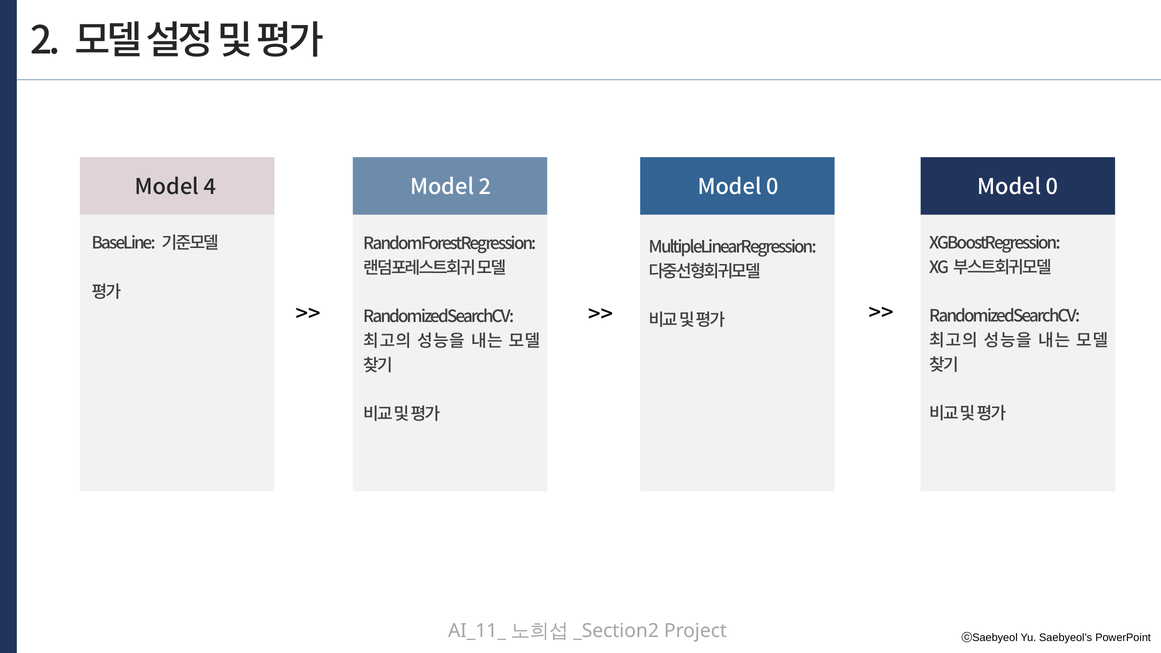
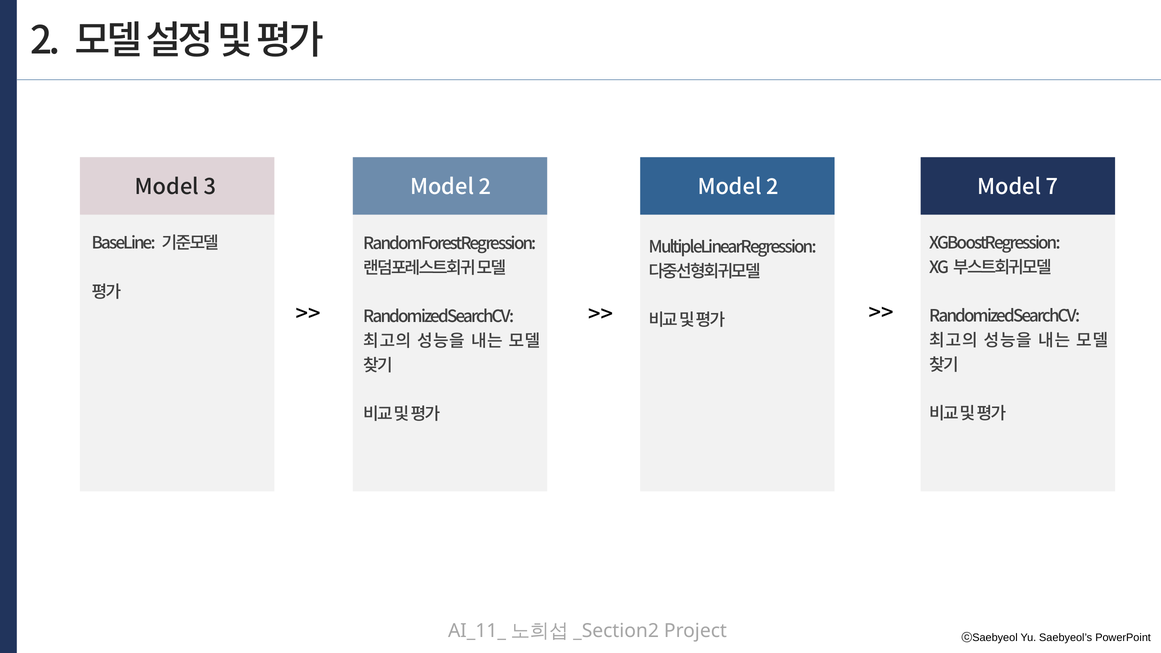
4: 4 -> 3 (210, 187)
2 Model 0: 0 -> 2 (773, 187)
0: 0 -> 7 (1052, 187)
